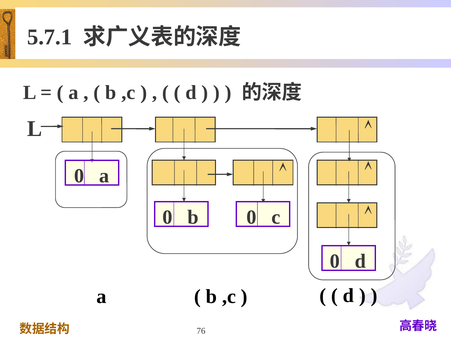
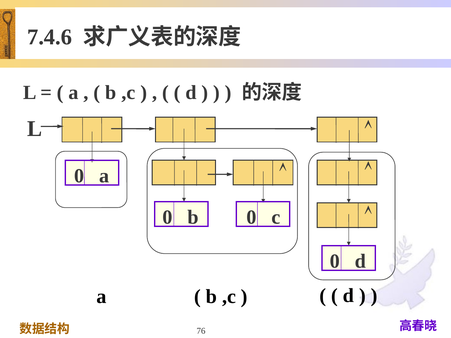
5.7.1: 5.7.1 -> 7.4.6 (50, 37)
